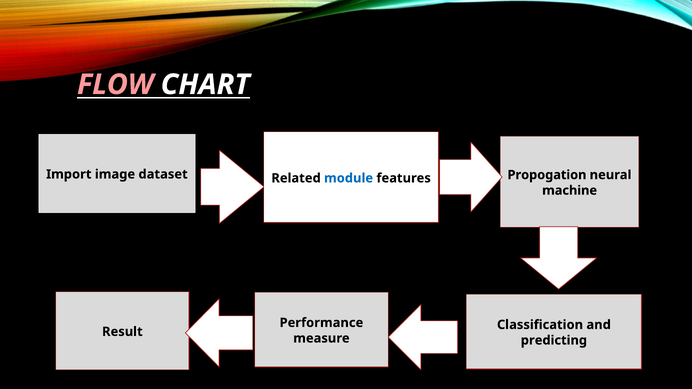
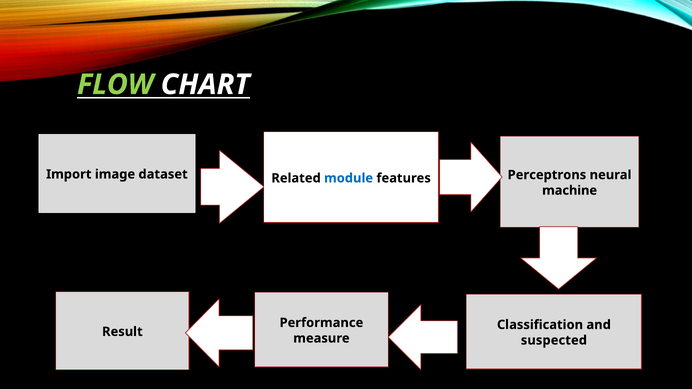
FLOW colour: pink -> light green (115, 85)
Propogation: Propogation -> Perceptrons (547, 175)
predicting: predicting -> suspected (554, 341)
